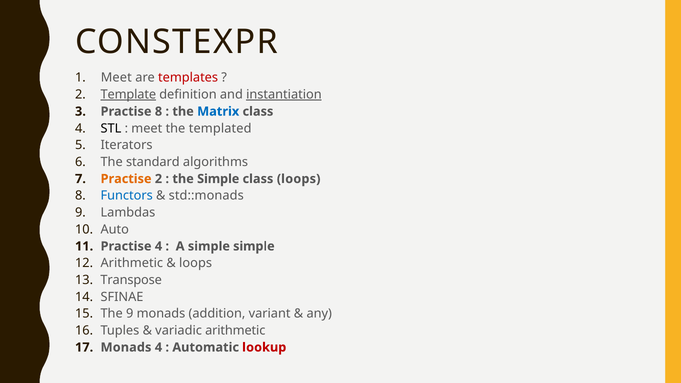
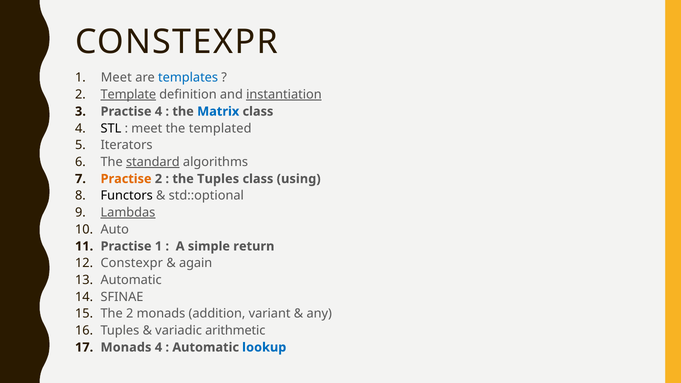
templates colour: red -> blue (188, 78)
Practise 8: 8 -> 4 (158, 111)
standard underline: none -> present (153, 162)
the Simple: Simple -> Tuples (218, 179)
class loops: loops -> using (299, 179)
Functors colour: blue -> black (127, 196)
std::monads: std::monads -> std::optional (206, 196)
Lambdas underline: none -> present (128, 213)
Practise 4: 4 -> 1 (158, 246)
simple simple: simple -> return (254, 246)
Arithmetic: Arithmetic -> Constexpr (132, 263)
loops: loops -> again (196, 263)
Transpose: Transpose -> Automatic (131, 280)
The 9: 9 -> 2 (130, 314)
lookup colour: red -> blue (264, 347)
